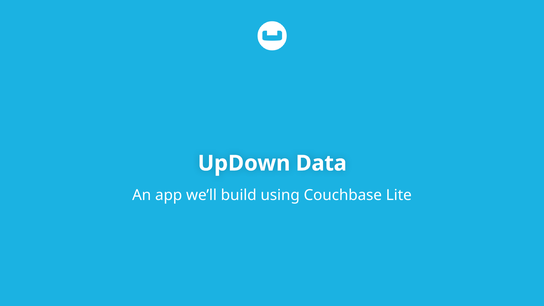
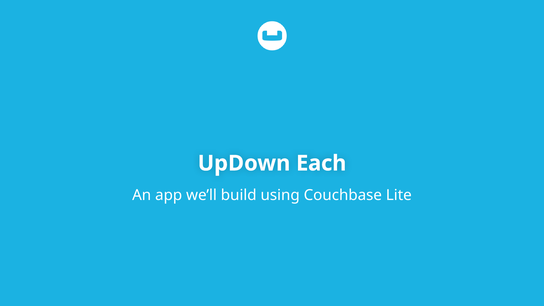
Data: Data -> Each (321, 163)
